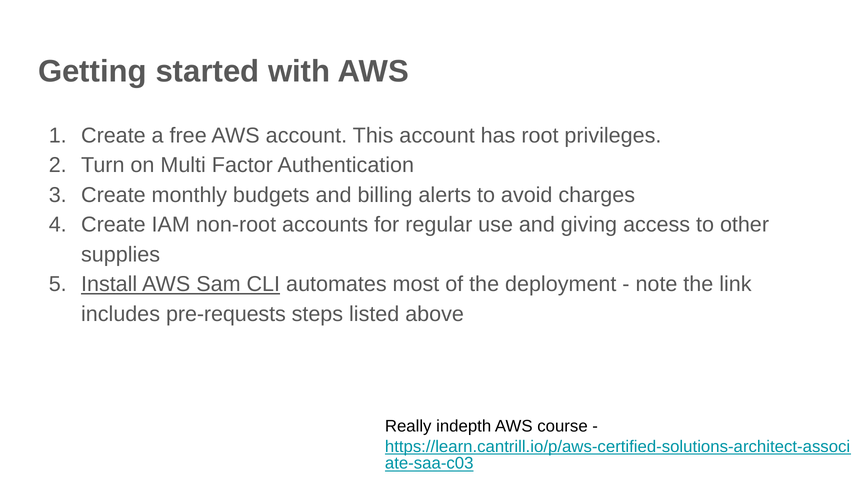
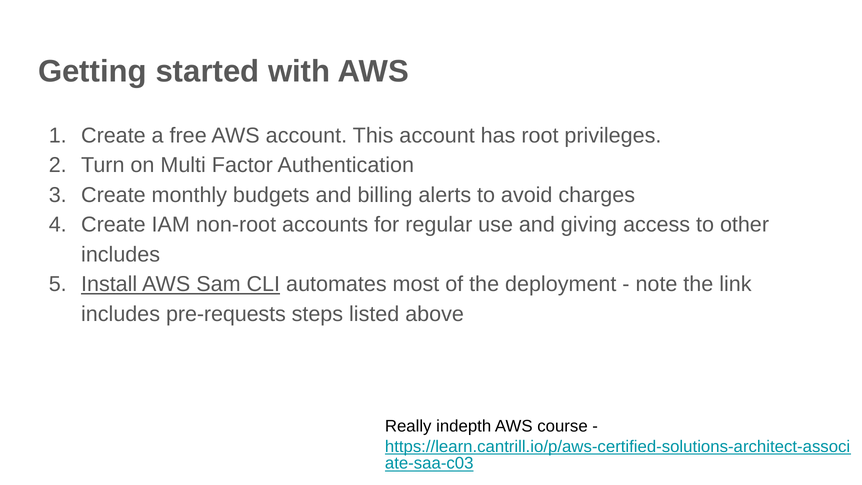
supplies: supplies -> includes (121, 254)
